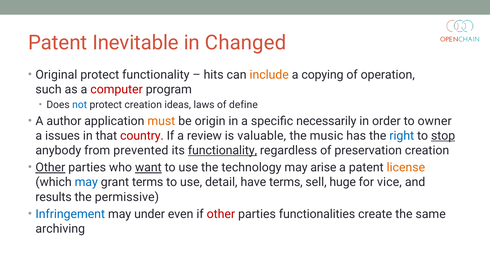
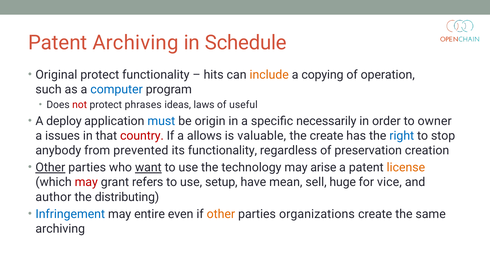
Patent Inevitable: Inevitable -> Archiving (135, 43)
Changed: Changed -> Schedule (246, 43)
computer colour: red -> blue (117, 89)
not colour: blue -> red (80, 105)
protect creation: creation -> phrases (143, 105)
define: define -> useful (243, 105)
author: author -> deploy (64, 121)
must colour: orange -> blue (161, 121)
review: review -> allows (204, 135)
the music: music -> create (327, 135)
stop underline: present -> none (443, 135)
functionality underline: present -> none (222, 150)
may colour: blue -> red (86, 182)
grant terms: terms -> refers (148, 182)
detail: detail -> setup (221, 182)
have terms: terms -> mean (286, 182)
results: results -> author (53, 197)
permissive: permissive -> distributing (127, 197)
under: under -> entire (150, 214)
other colour: red -> orange (221, 214)
functionalities: functionalities -> organizations (317, 214)
